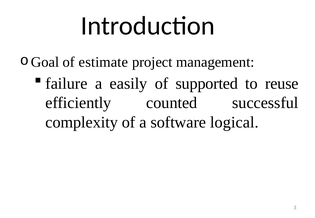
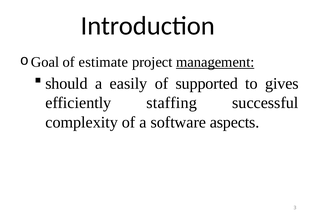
management underline: none -> present (215, 62)
failure: failure -> should (67, 84)
reuse: reuse -> gives (282, 84)
counted: counted -> staffing (172, 103)
logical: logical -> aspects (235, 122)
